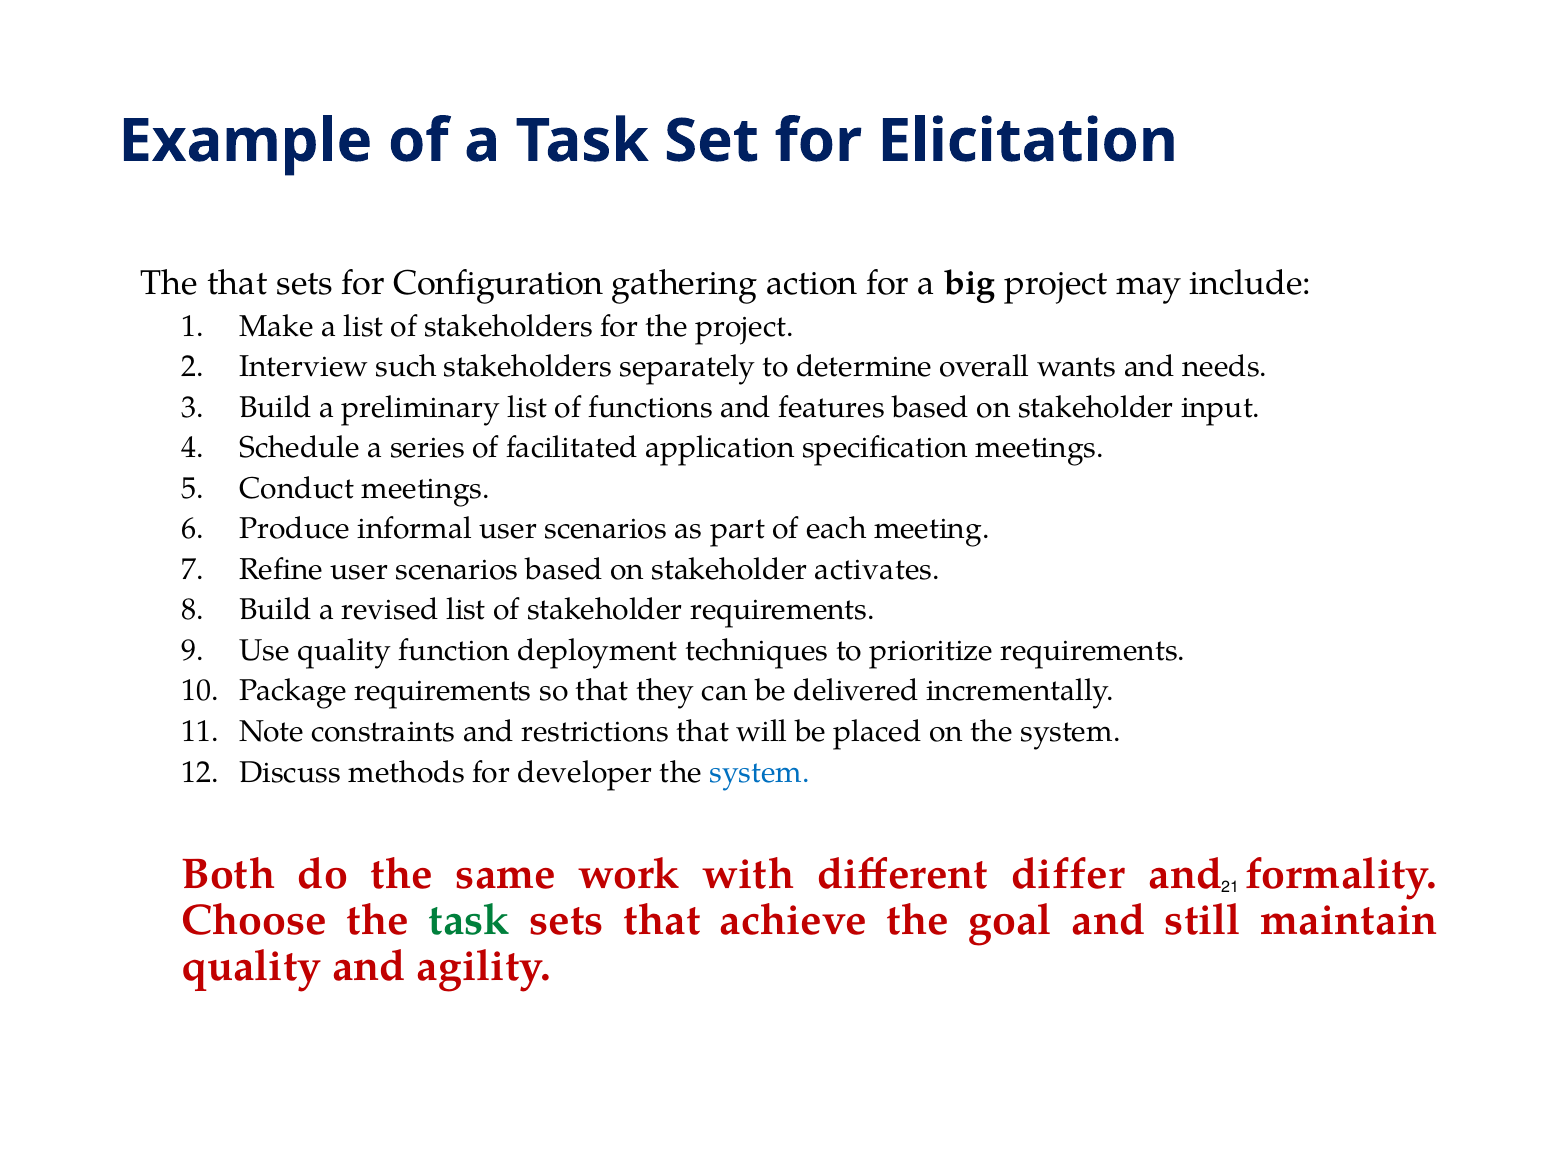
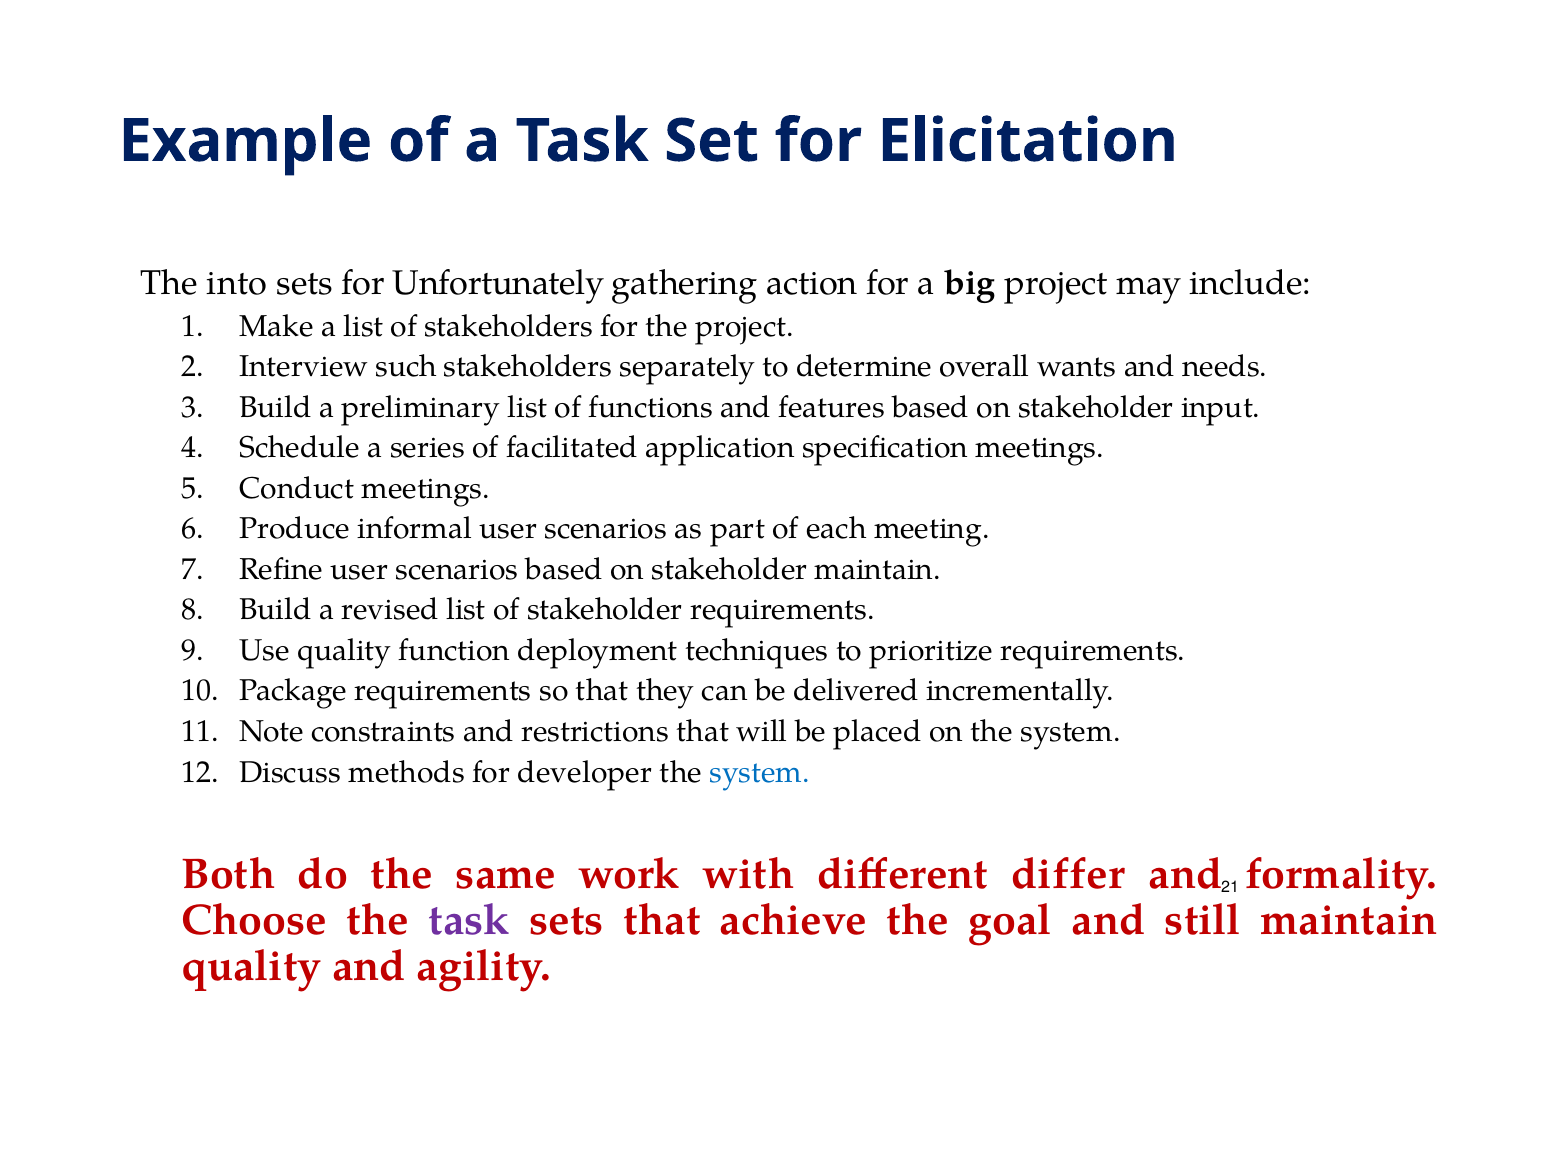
The that: that -> into (237, 283)
Configuration: Configuration -> Unfortunately (499, 283)
stakeholder activates: activates -> maintain (878, 569)
task colour: green -> purple (469, 920)
